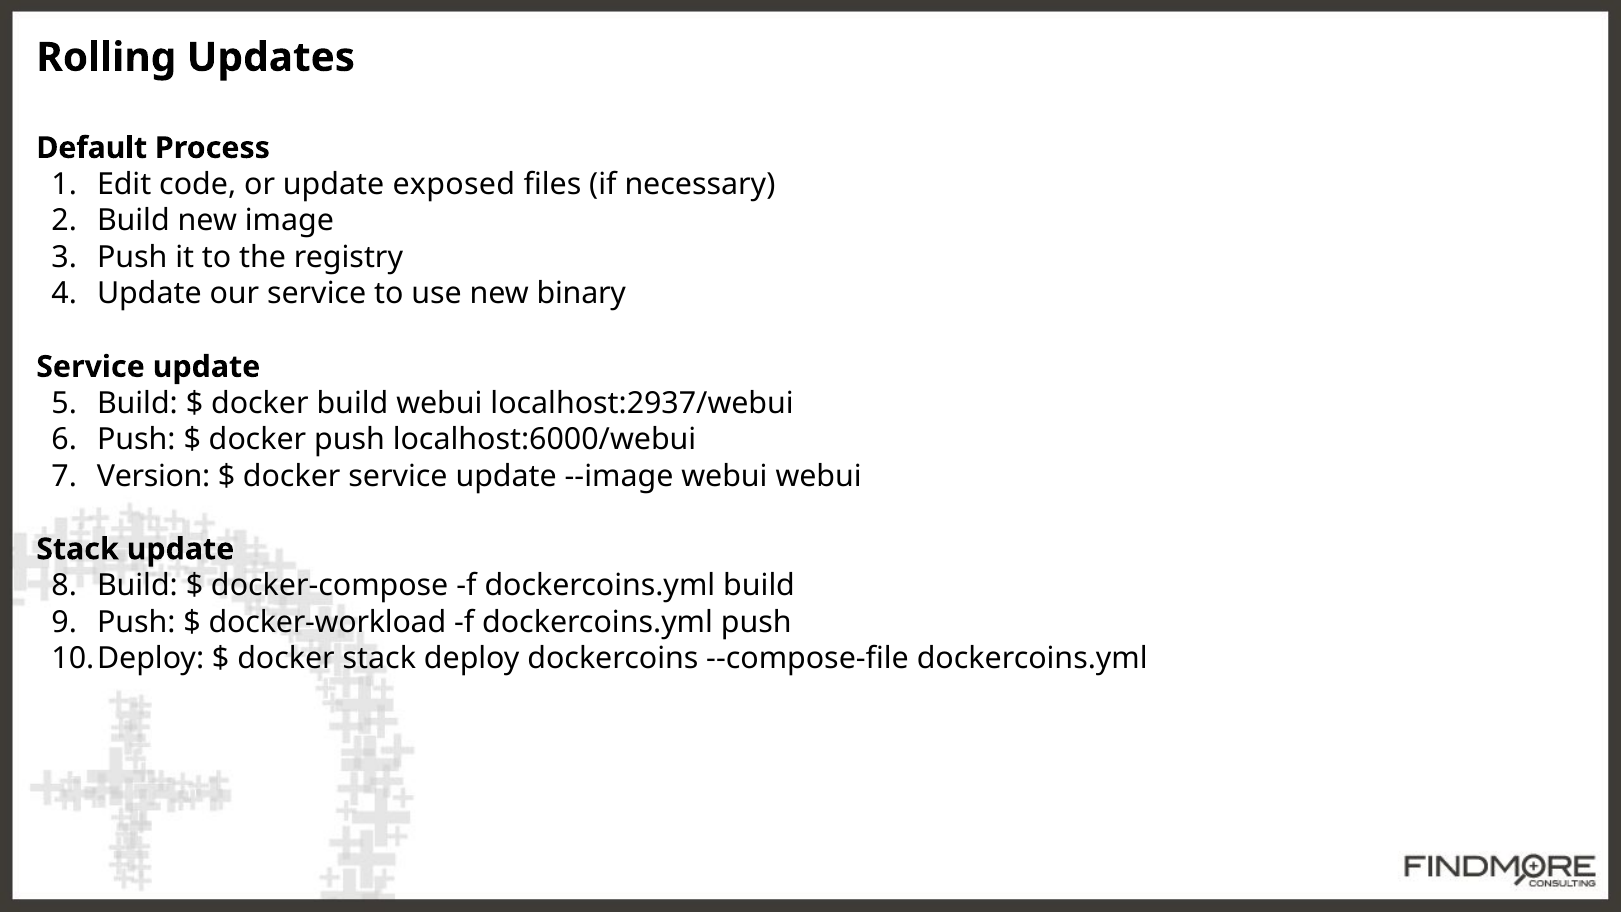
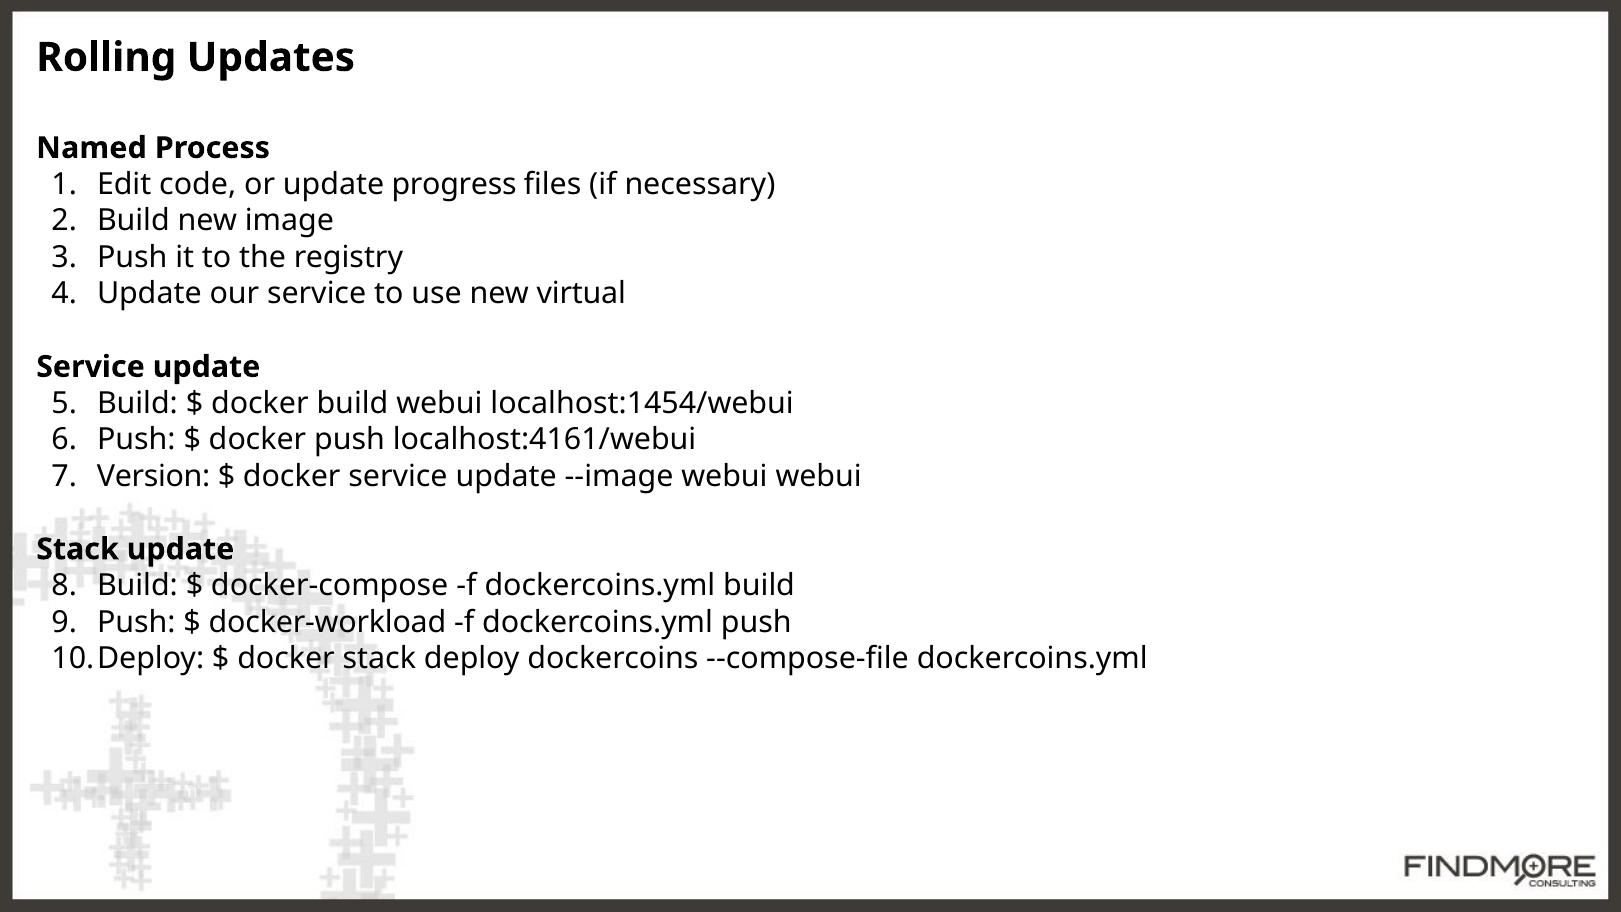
Default: Default -> Named (91, 148)
exposed: exposed -> progress (454, 184)
binary: binary -> virtual (581, 294)
localhost:2937/webui: localhost:2937/webui -> localhost:1454/webui (642, 403)
localhost:6000/webui: localhost:6000/webui -> localhost:4161/webui (545, 440)
